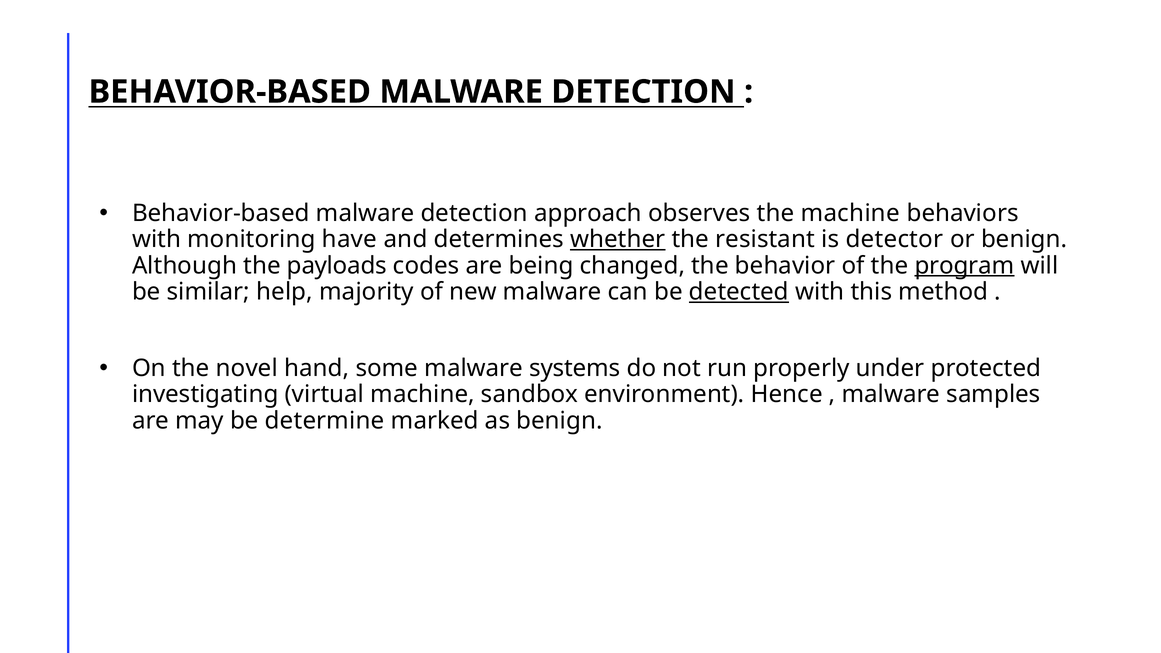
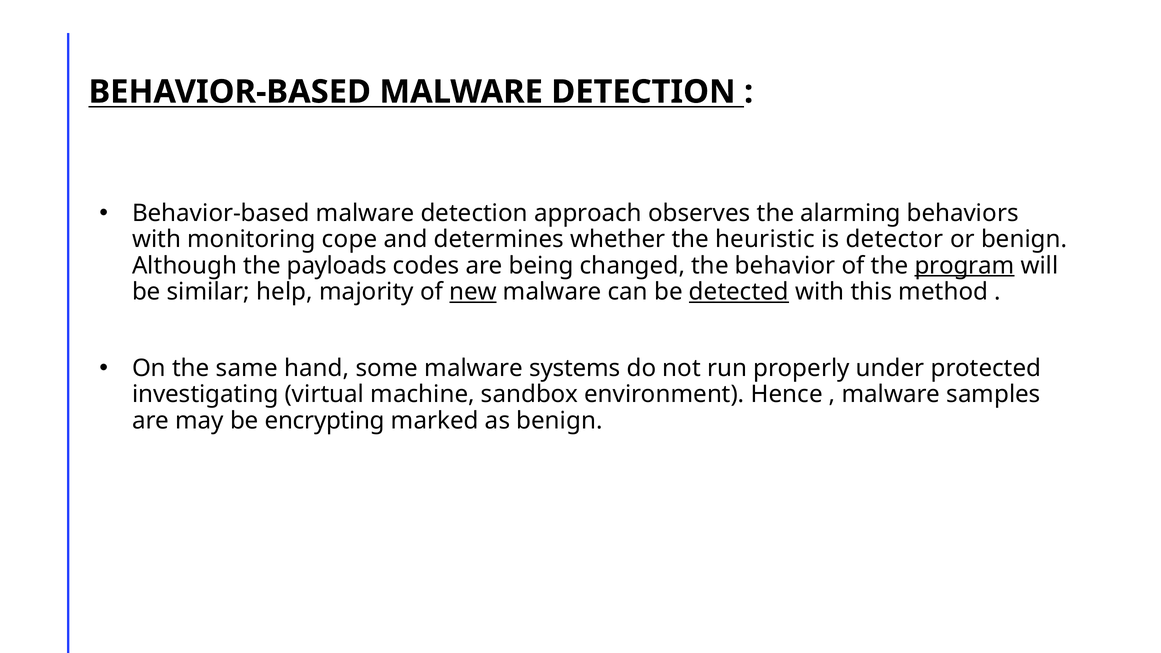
the machine: machine -> alarming (851, 213)
have: have -> cope (350, 239)
whether underline: present -> none (618, 239)
resistant: resistant -> heuristic (765, 239)
new underline: none -> present (473, 292)
novel: novel -> same (247, 368)
determine: determine -> encrypting (325, 421)
